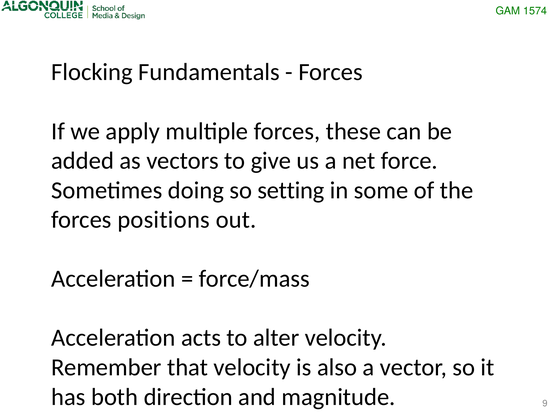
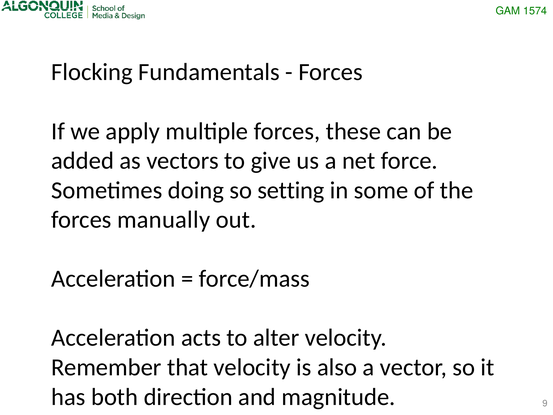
positions: positions -> manually (164, 220)
